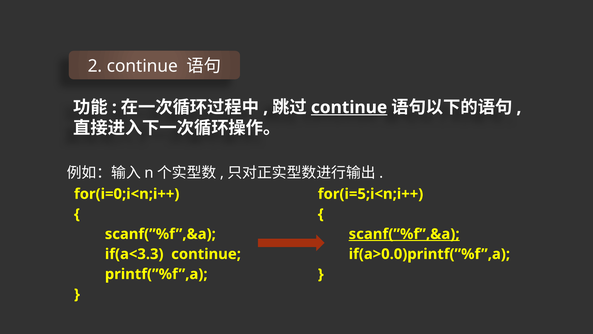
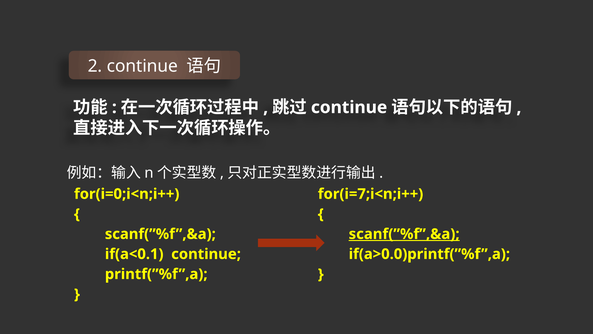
continue underline: present -> none (349, 107)
for(i=5;i<n;i++: for(i=5;i<n;i++ -> for(i=7;i<n;i++ (371, 194)
if(a<3.3: if(a<3.3 -> if(a<0.1 (134, 254)
